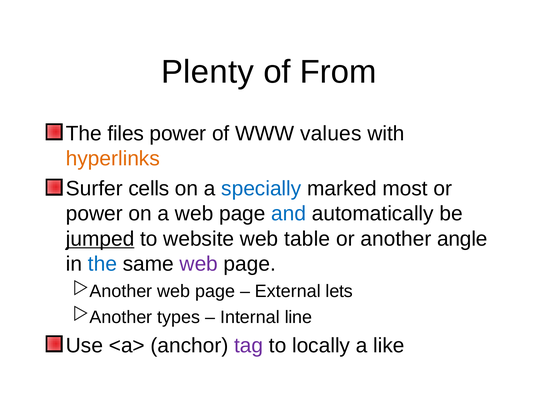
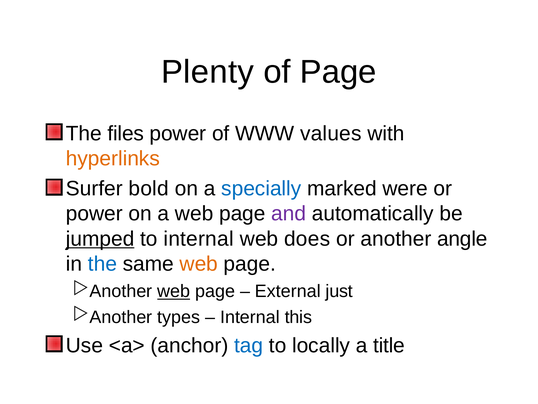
of From: From -> Page (338, 72)
cells: cells -> bold (149, 188)
most: most -> were (405, 188)
and colour: blue -> purple (289, 213)
to website: website -> internal (199, 239)
table: table -> does (307, 239)
web colour: purple -> orange (199, 264)
web underline: none -> present (174, 291)
lets: lets -> just (339, 291)
line: line -> this (298, 317)
tag colour: purple -> blue (249, 345)
like: like -> title (389, 345)
